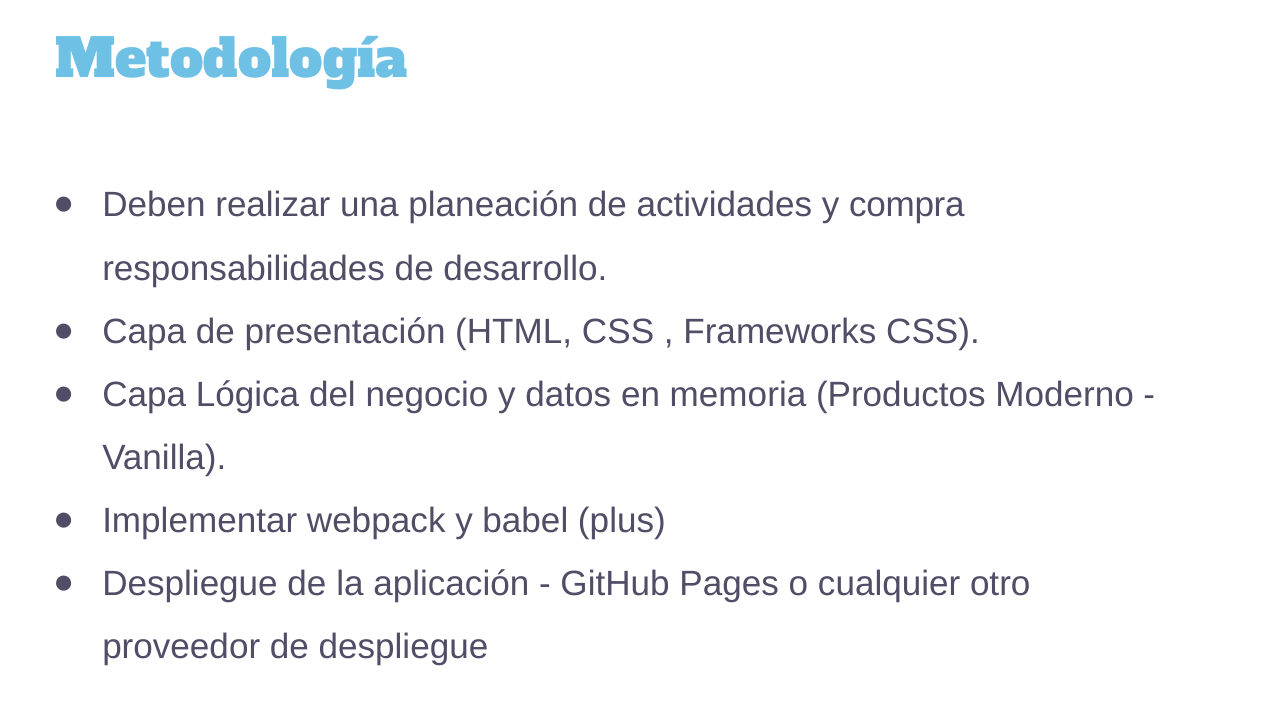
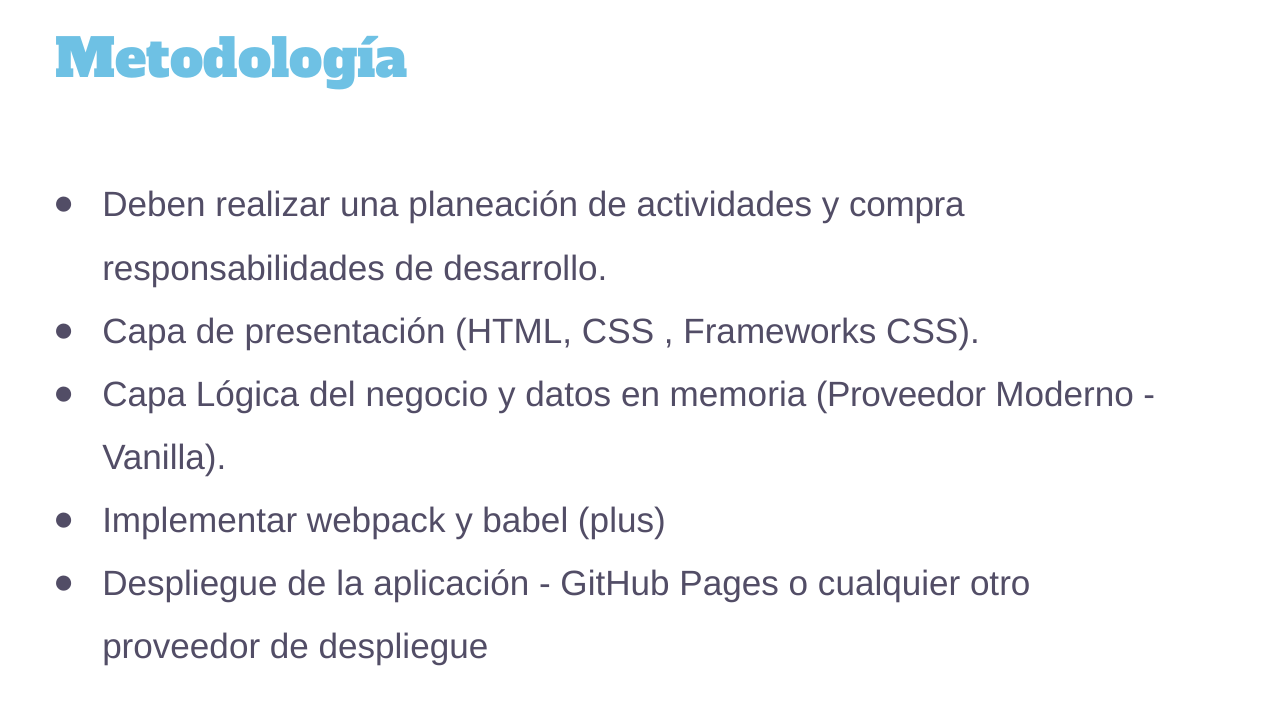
memoria Productos: Productos -> Proveedor (901, 395)
